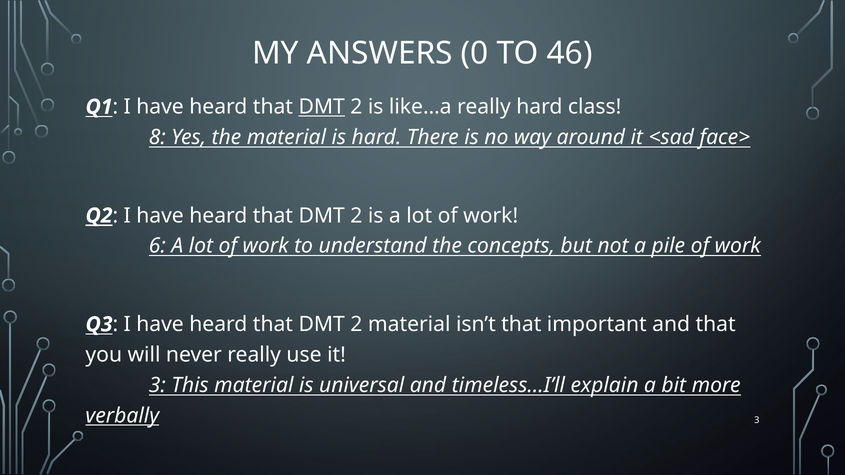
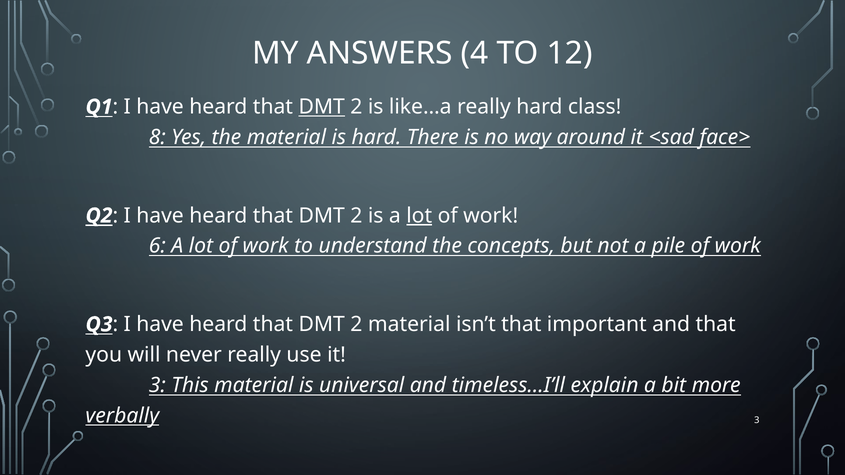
0: 0 -> 4 (475, 53)
46: 46 -> 12 (570, 53)
lot underline: none -> present (419, 216)
